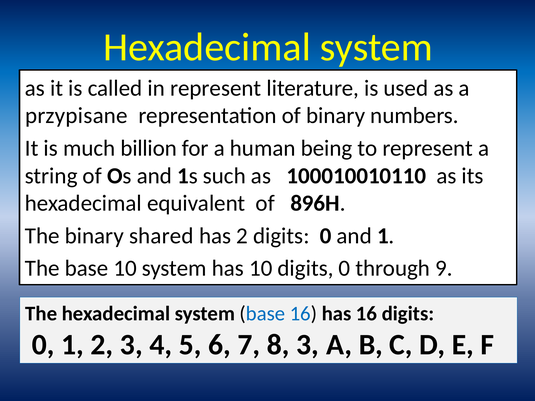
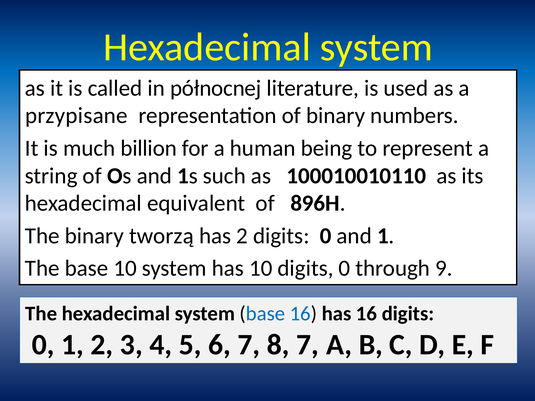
in represent: represent -> północnej (216, 88)
shared: shared -> tworzą (161, 236)
8 3: 3 -> 7 (307, 345)
